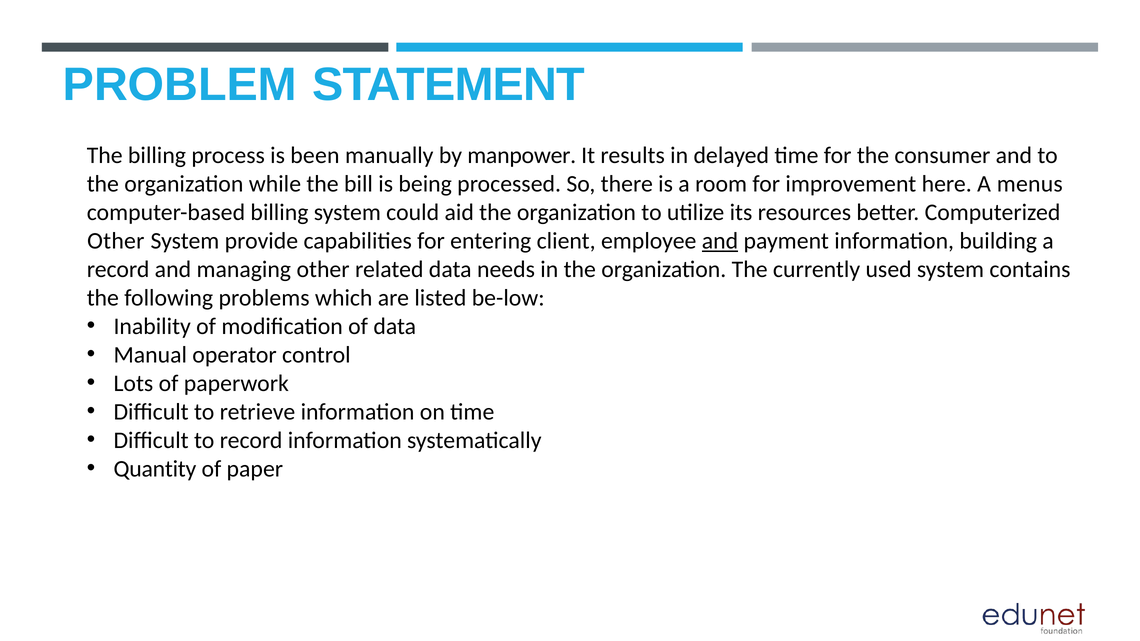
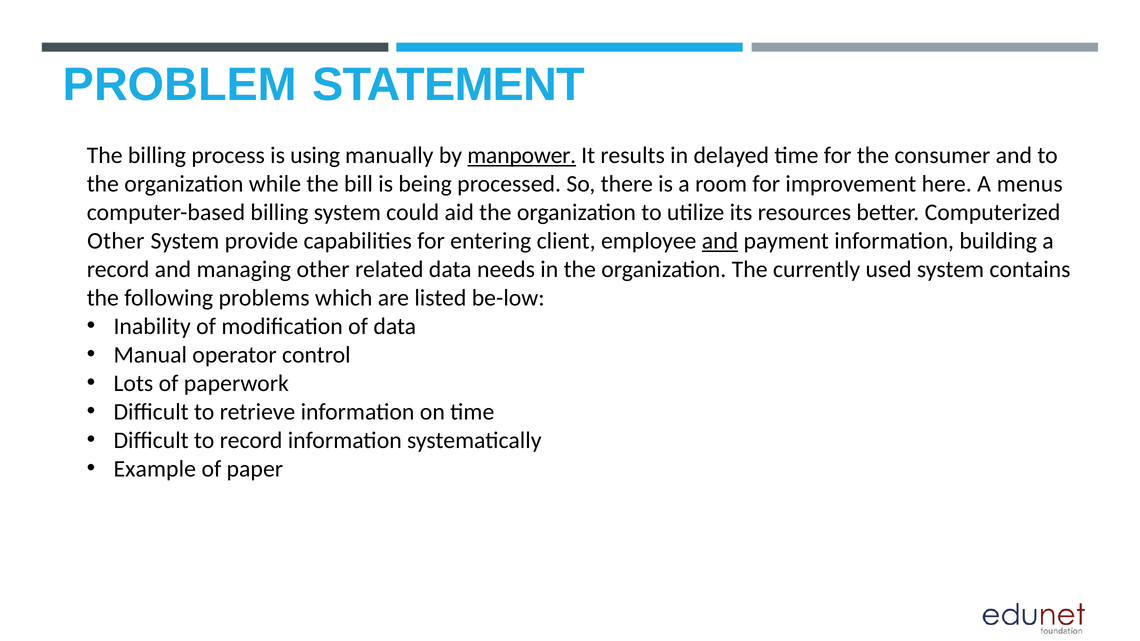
been: been -> using (315, 155)
manpower underline: none -> present (522, 155)
Quantity: Quantity -> Example (155, 469)
